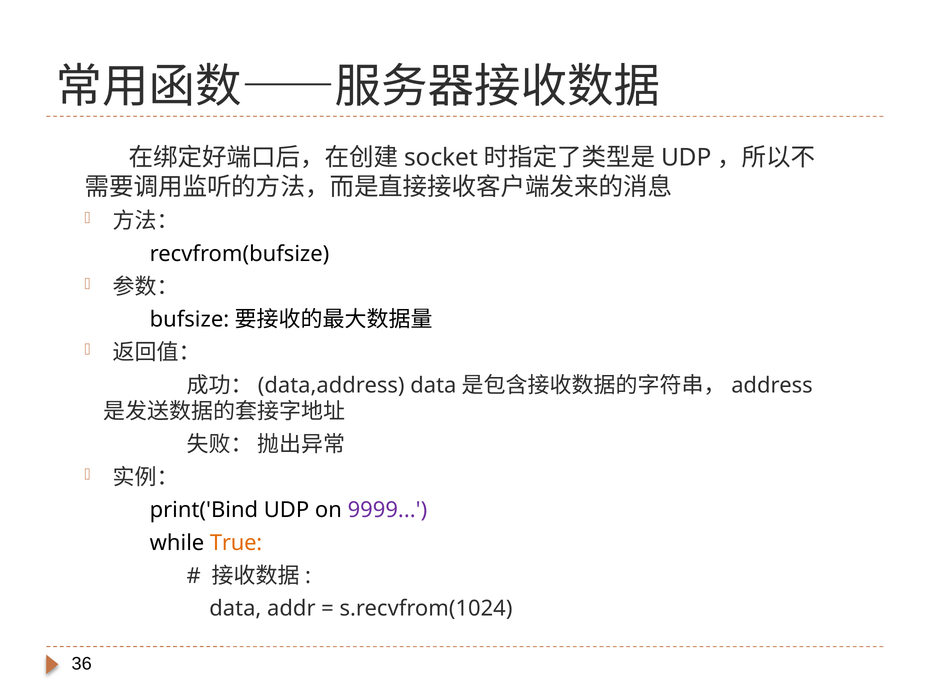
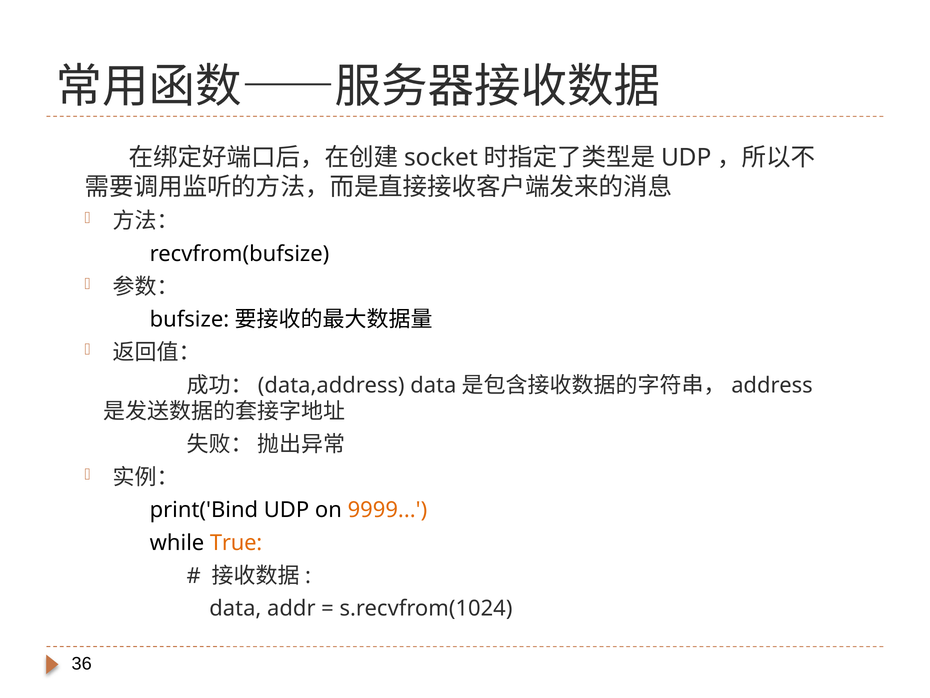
9999 colour: purple -> orange (387, 510)
